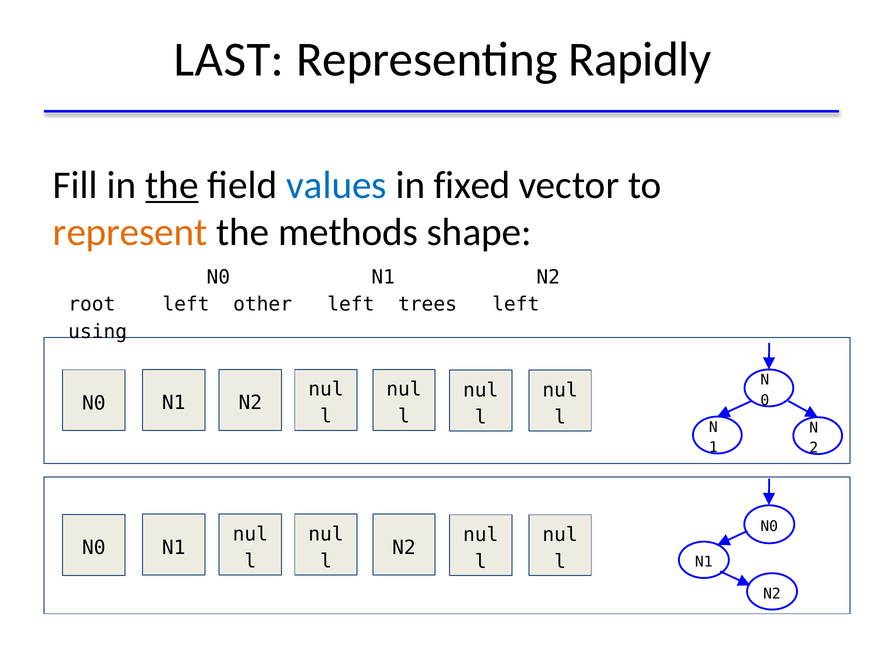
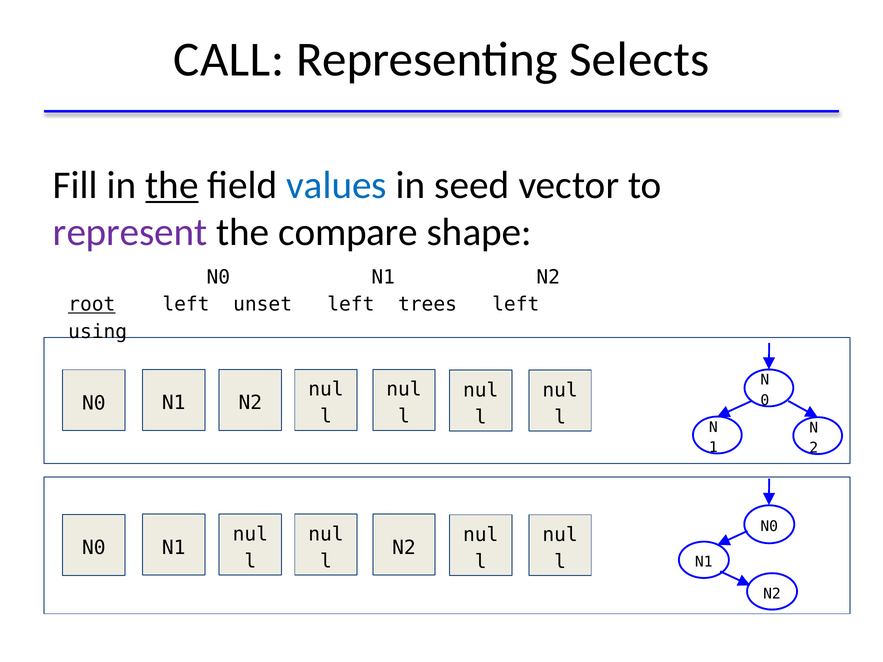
LAST: LAST -> CALL (229, 60)
Rapidly: Rapidly -> Selects (639, 60)
fixed: fixed -> seed (472, 185)
represent colour: orange -> purple (130, 232)
methods: methods -> compare (348, 232)
root underline: none -> present (92, 305)
other: other -> unset (263, 305)
